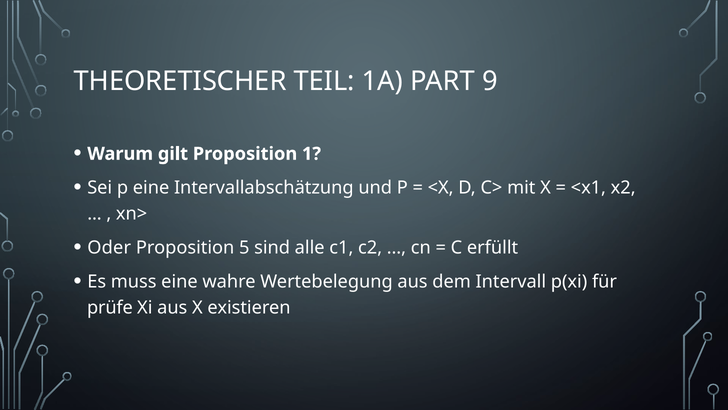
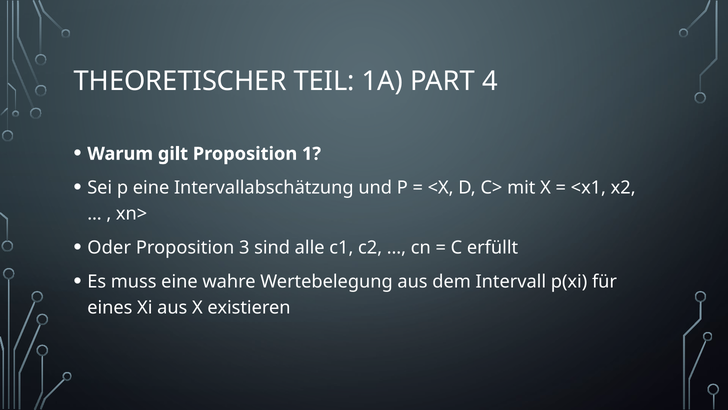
9: 9 -> 4 (490, 81)
5: 5 -> 3 (244, 247)
prüfe: prüfe -> eines (110, 307)
